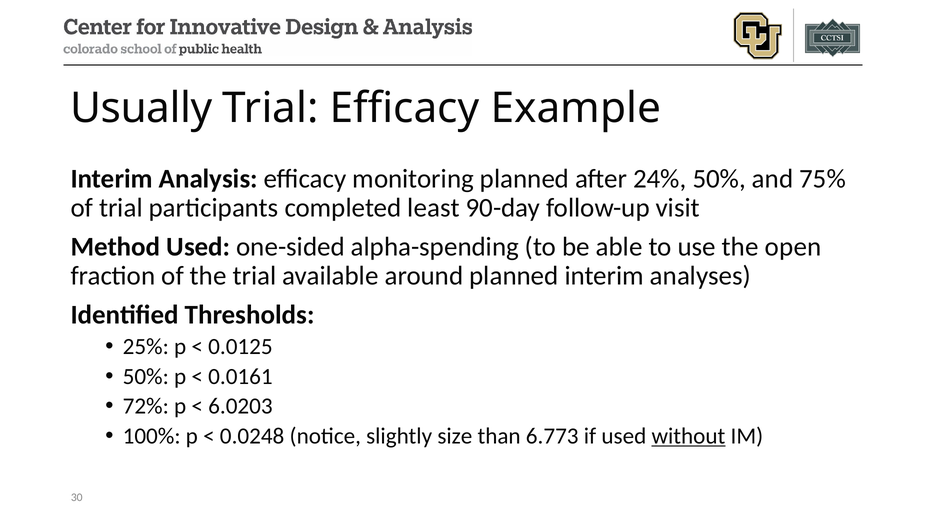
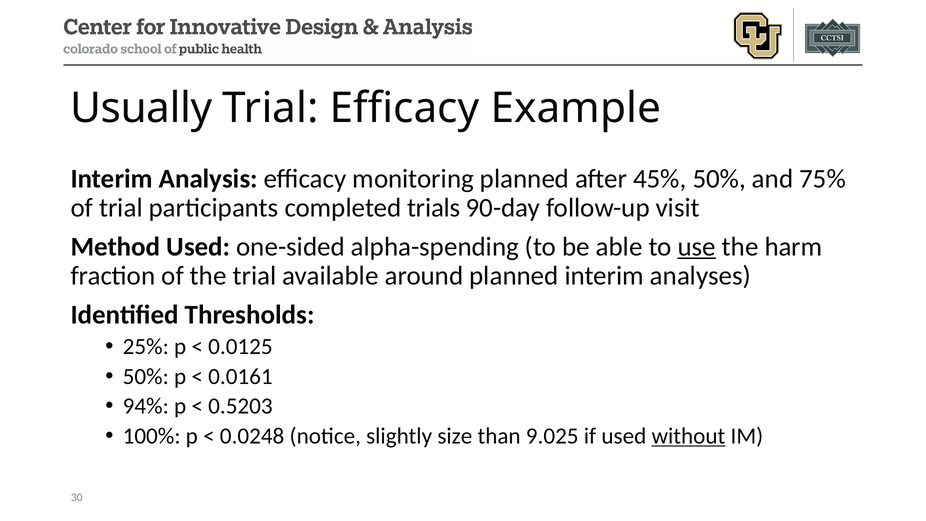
24%: 24% -> 45% (660, 179)
least: least -> trials (434, 208)
use underline: none -> present (697, 247)
open: open -> harm (793, 247)
72%: 72% -> 94% (146, 406)
6.0203: 6.0203 -> 0.5203 (240, 406)
6.773: 6.773 -> 9.025 (552, 436)
